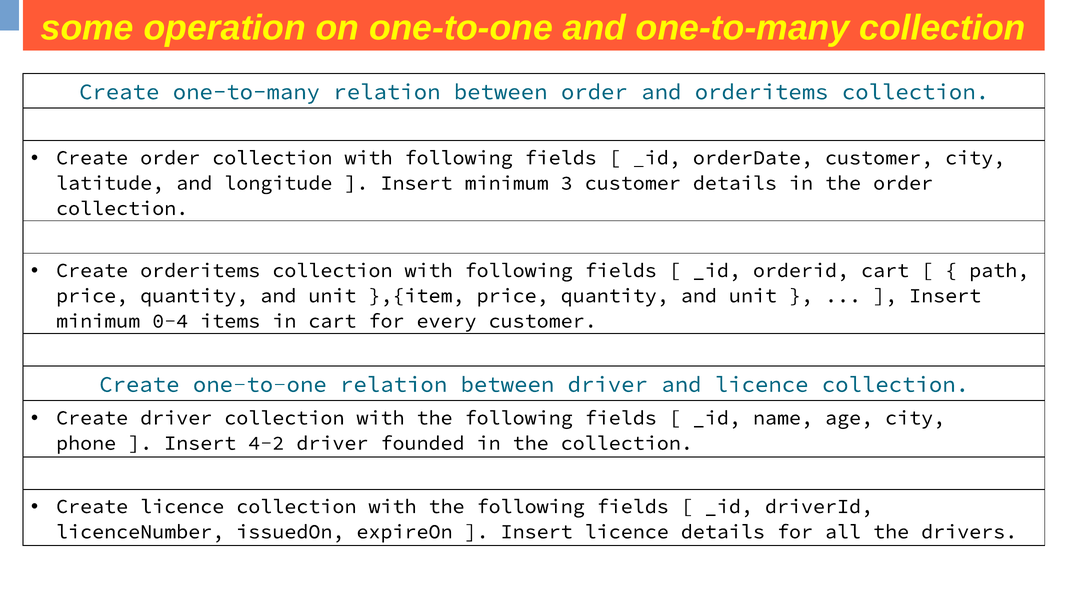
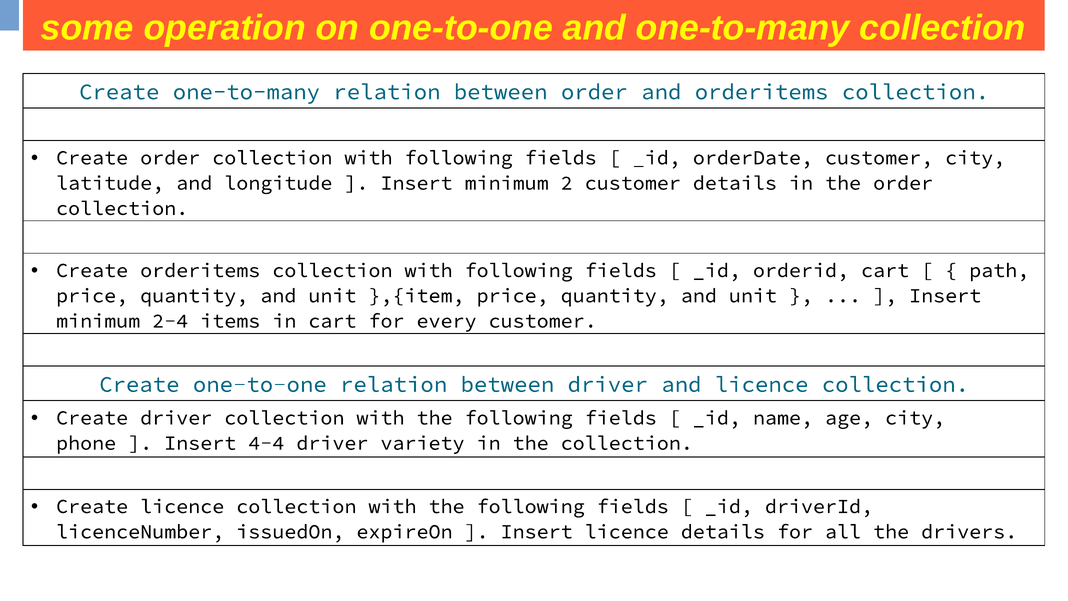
3: 3 -> 2 (567, 183)
0-4: 0-4 -> 2-4 (170, 321)
4-2: 4-2 -> 4-4 (266, 443)
founded: founded -> variety (423, 443)
